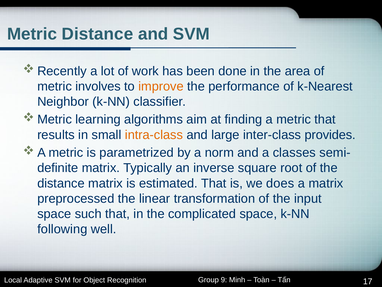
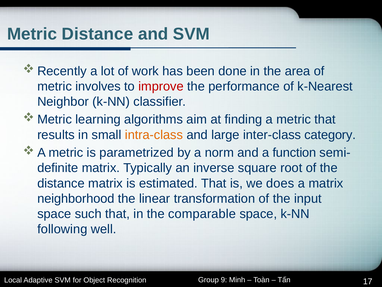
improve colour: orange -> red (161, 86)
provides: provides -> category (330, 135)
classes: classes -> function (294, 152)
preprocessed: preprocessed -> neighborhood (76, 198)
complicated: complicated -> comparable (202, 214)
